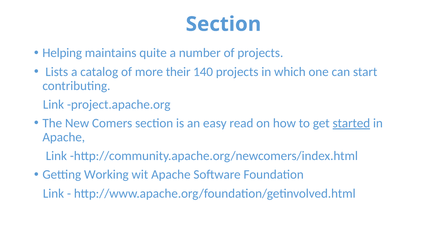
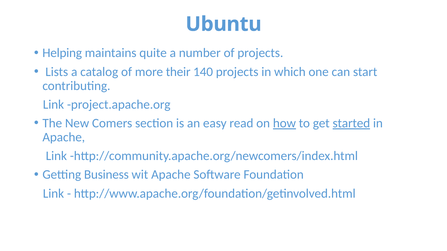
Section: Section -> Ubuntu (224, 24)
how underline: none -> present (284, 123)
Working: Working -> Business (106, 175)
